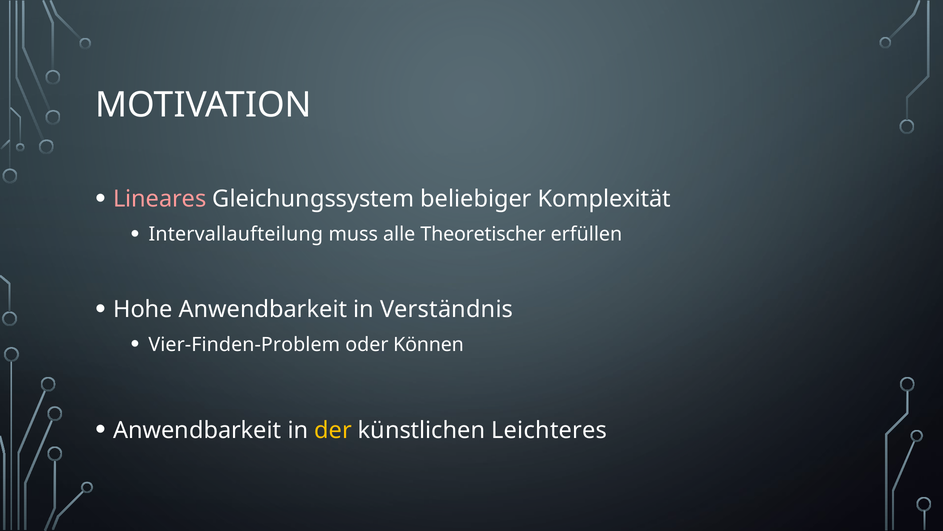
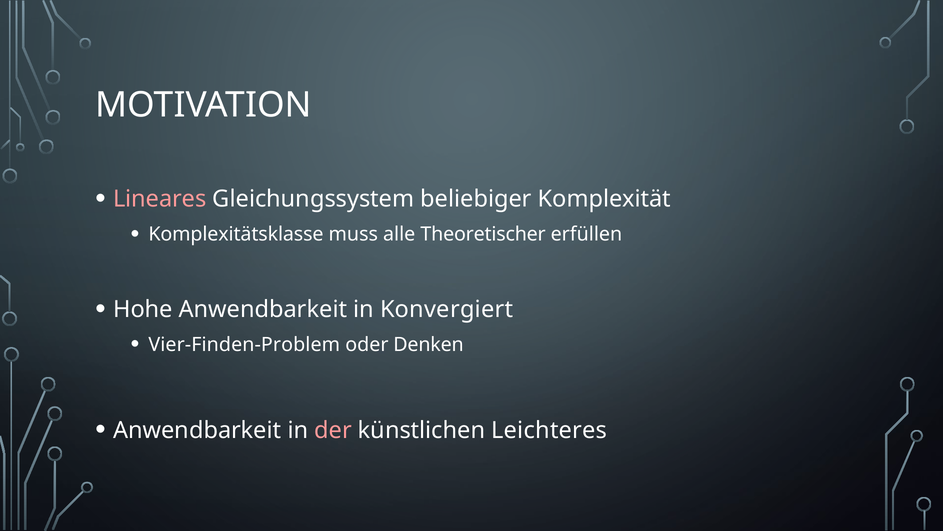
Intervallaufteilung: Intervallaufteilung -> Komplexitätsklasse (236, 234)
Verständnis: Verständnis -> Konvergiert (447, 309)
Können: Können -> Denken (429, 344)
der colour: yellow -> pink (333, 430)
